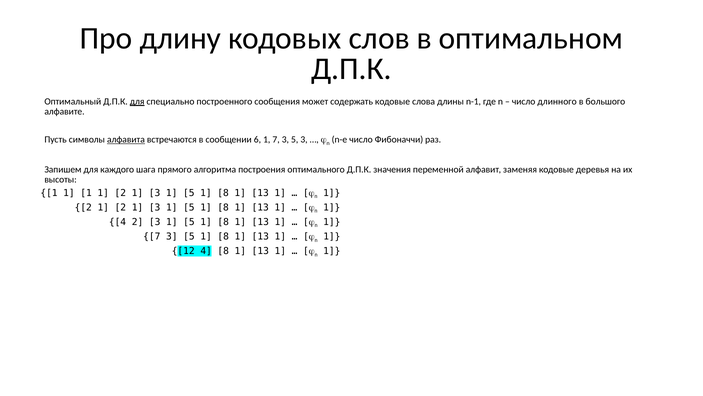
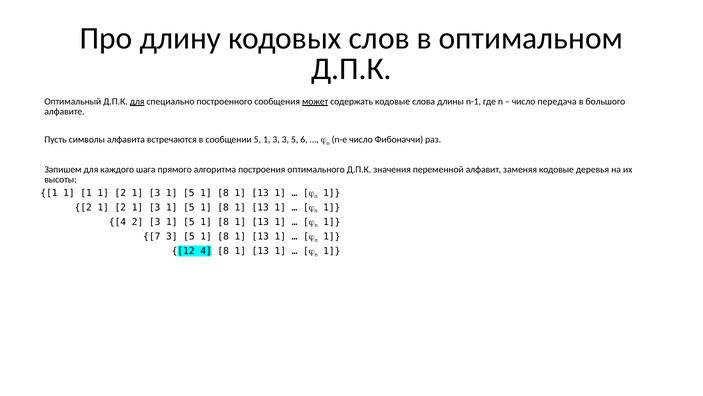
может underline: none -> present (315, 101)
число длинного: длинного -> передача (557, 101)
алфавита underline: present -> none (126, 140)
сообщении 6: 6 -> 5 (257, 140)
7: 7 -> 3 (276, 140)
5 3: 3 -> 6 (304, 140)
